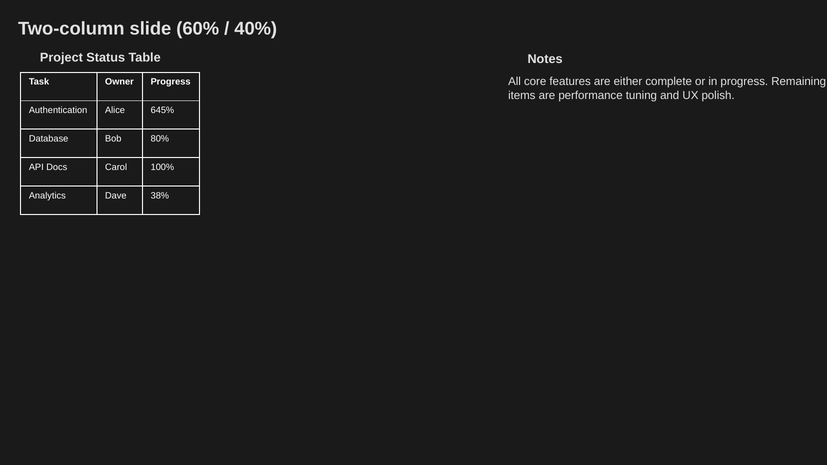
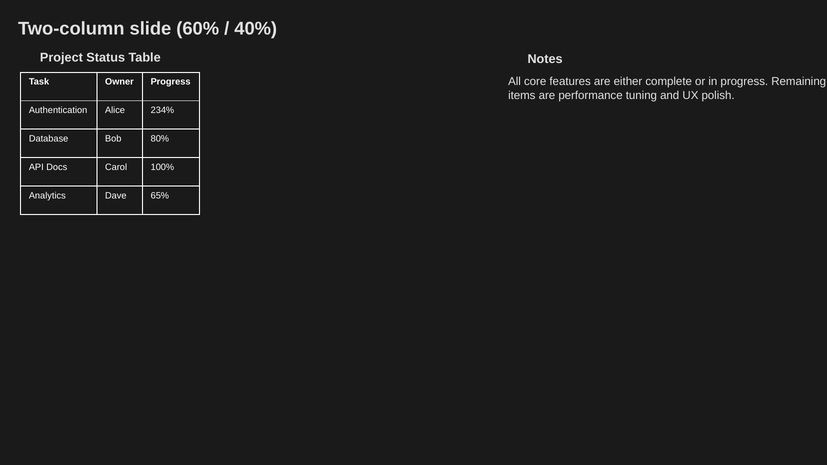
645%: 645% -> 234% (162, 110)
38%: 38% -> 65% (160, 196)
